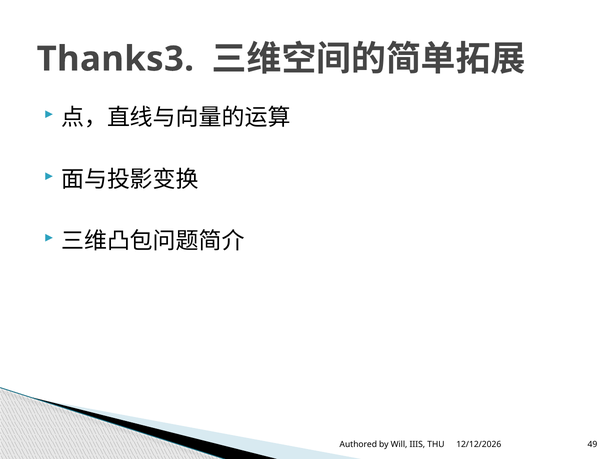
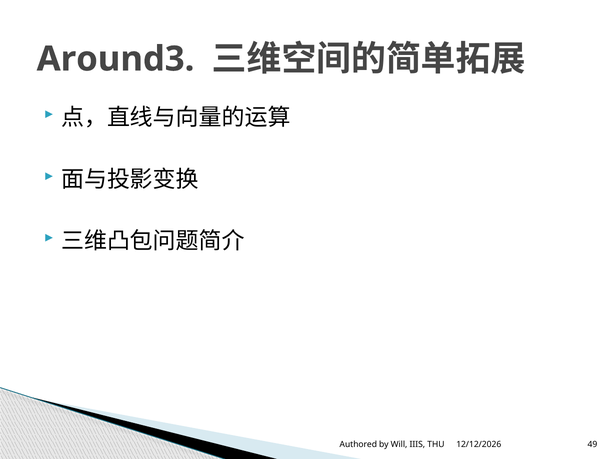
Thanks3: Thanks3 -> Around3 (116, 59)
